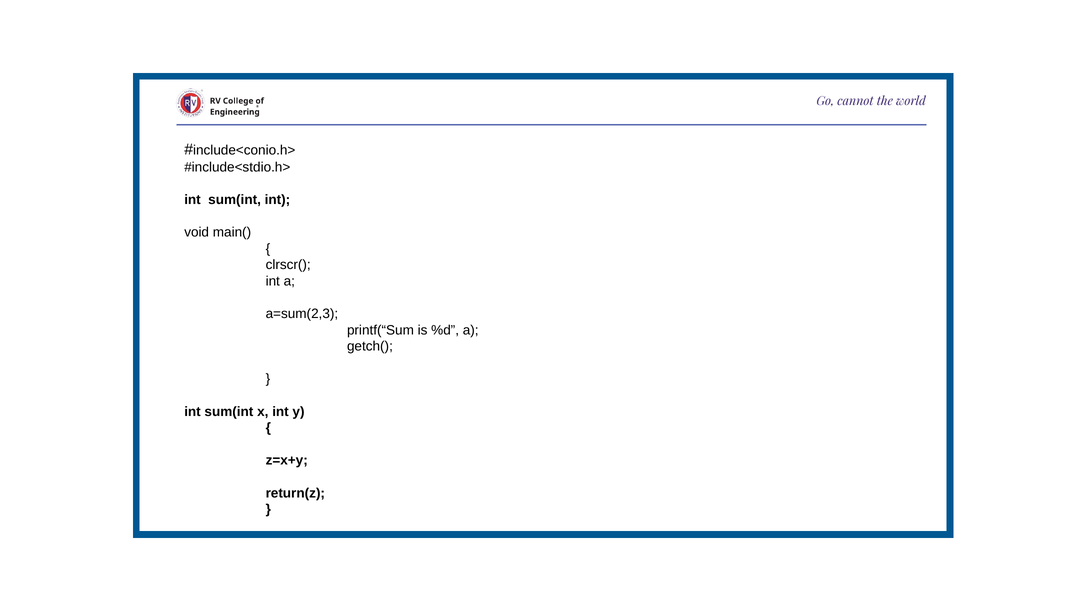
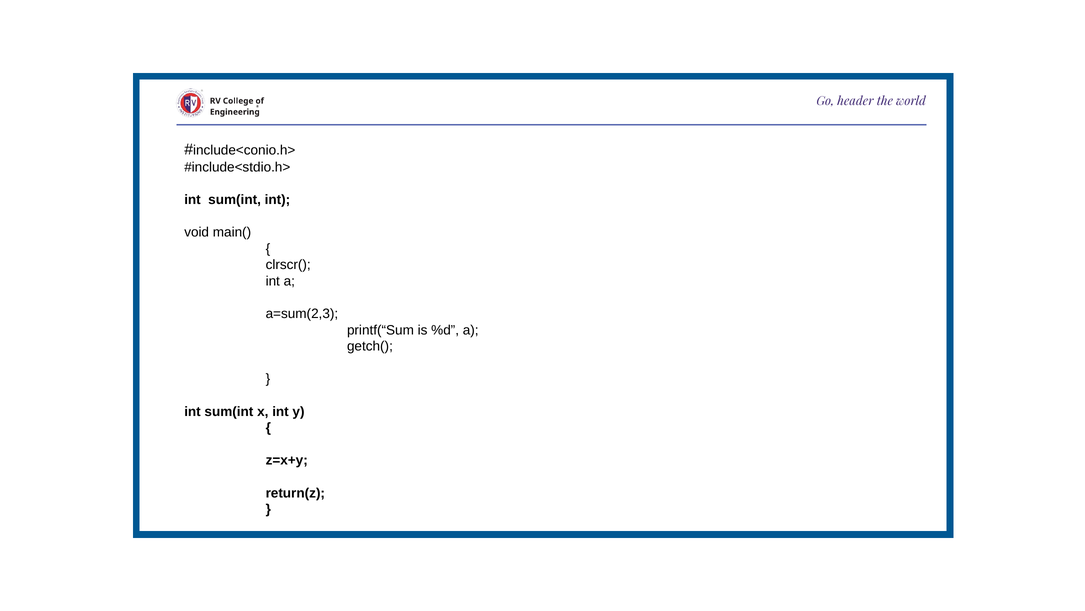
cannot: cannot -> header (855, 101)
